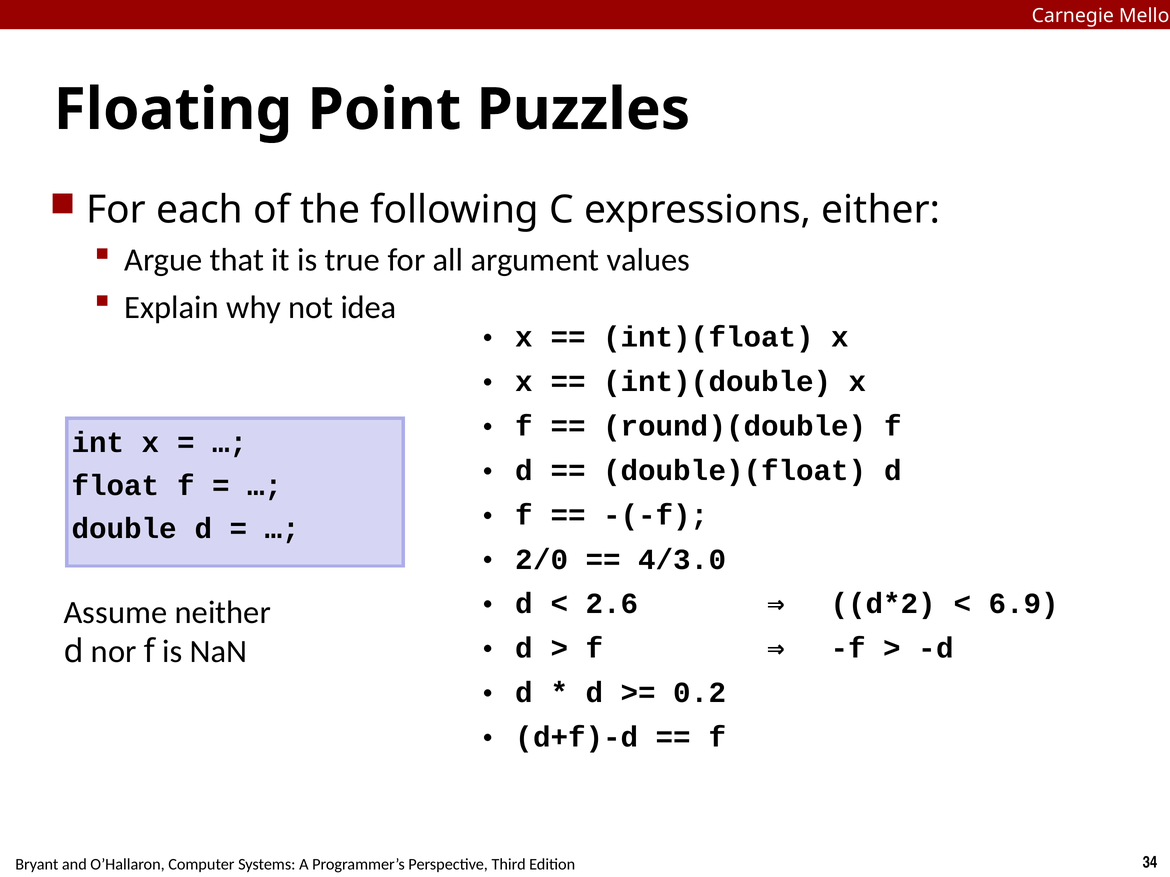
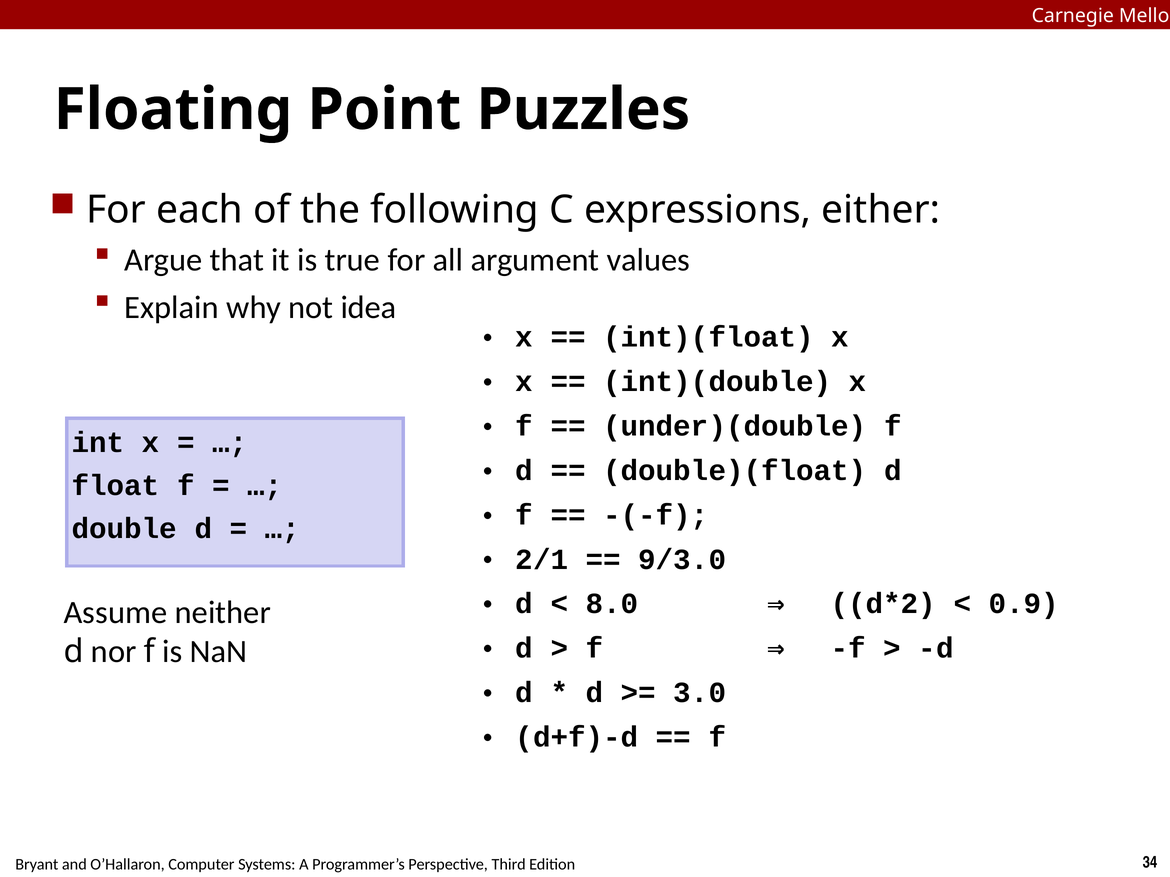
round)(double: round)(double -> under)(double (735, 426)
2/0: 2/0 -> 2/1 (542, 560)
4/3.0: 4/3.0 -> 9/3.0 (682, 560)
2.6: 2.6 -> 8.0 (612, 604)
6.9: 6.9 -> 0.9 (1024, 604)
0.2: 0.2 -> 3.0 (700, 693)
